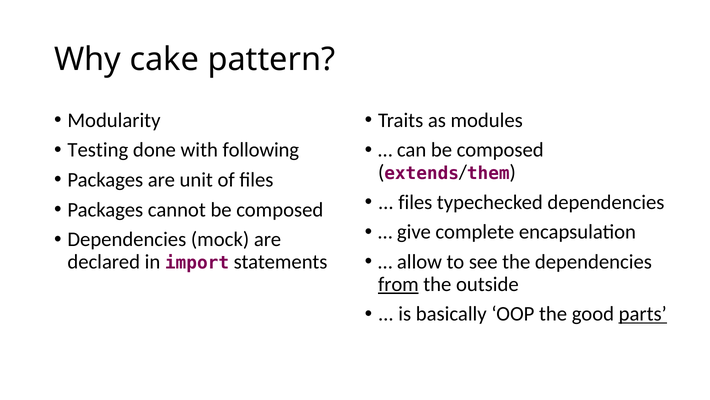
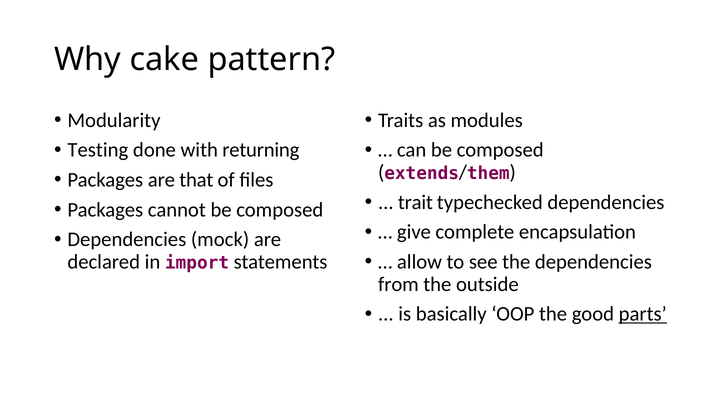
following: following -> returning (261, 150)
unit: unit -> that (196, 180)
files: files -> trait (415, 202)
from underline: present -> none (398, 284)
